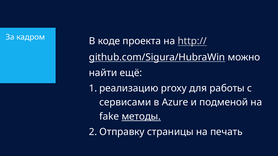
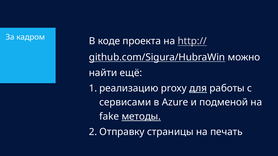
для underline: none -> present (198, 88)
